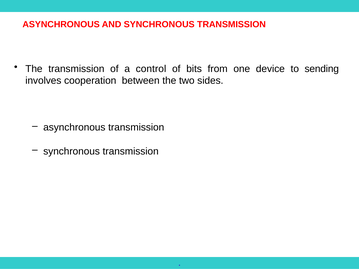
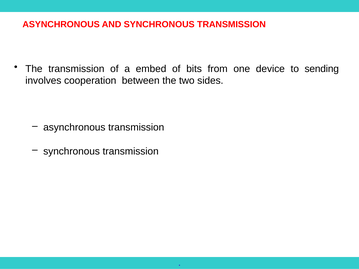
control: control -> embed (151, 69)
